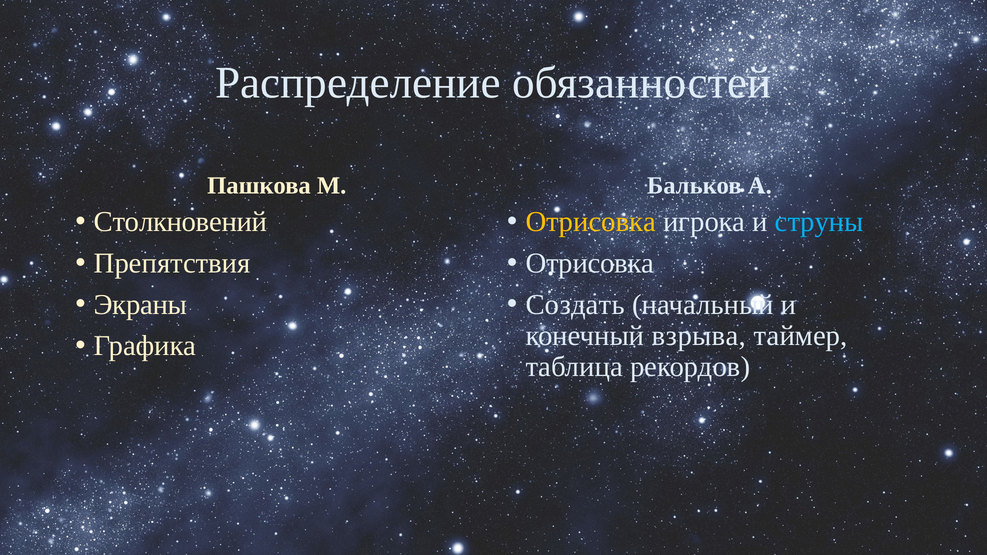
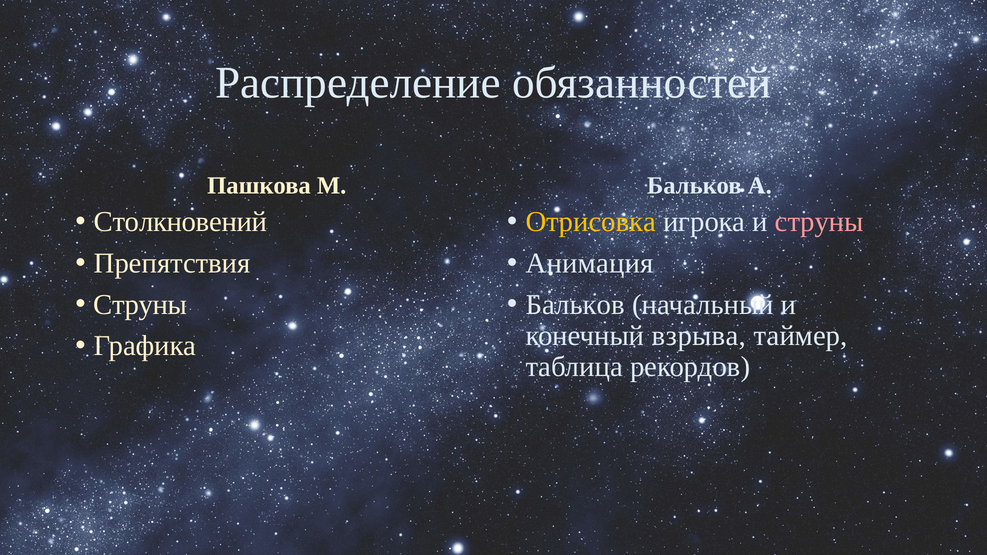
струны colour: light blue -> pink (819, 222)
Отрисовка: Отрисовка -> Анимация (590, 263)
Экраны: Экраны -> Струны (140, 305)
Создать: Создать -> Бальков (575, 305)
